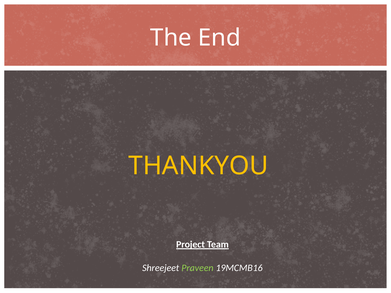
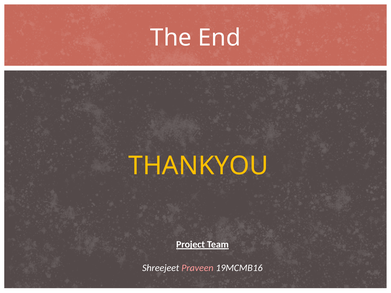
Praveen colour: light green -> pink (197, 268)
